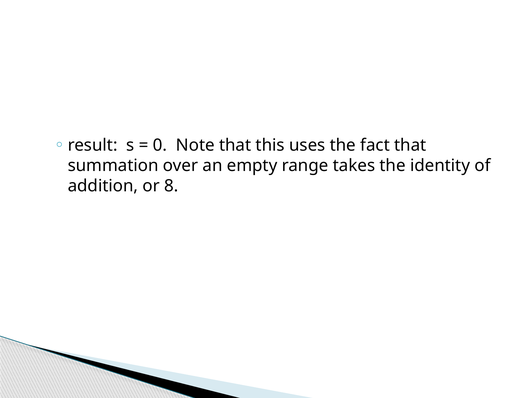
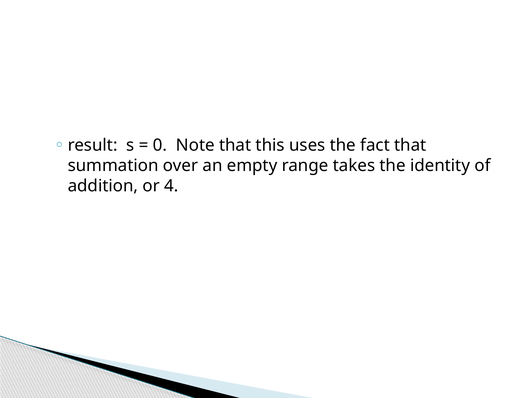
8: 8 -> 4 (171, 186)
